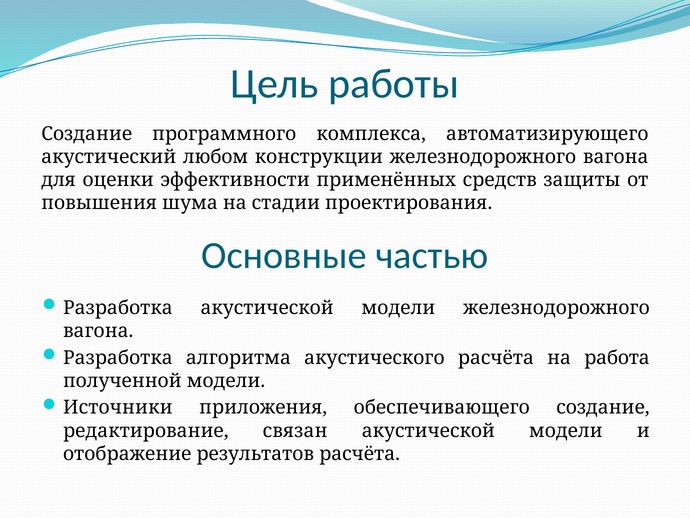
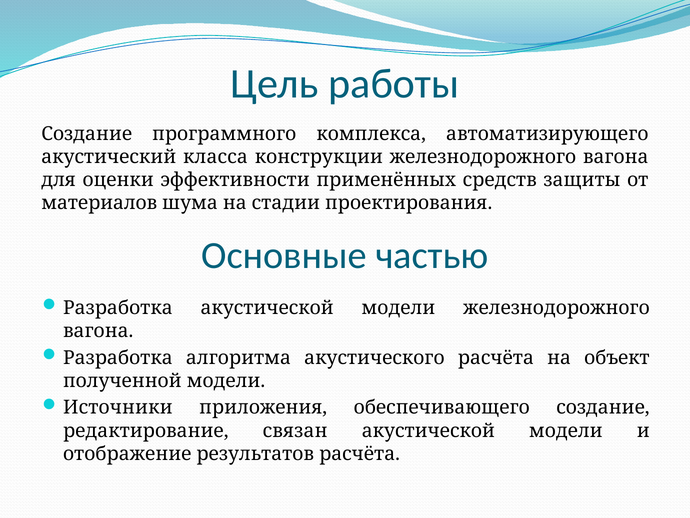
любом: любом -> класса (215, 157)
повышения: повышения -> материалов (99, 203)
работа: работа -> объект (617, 357)
